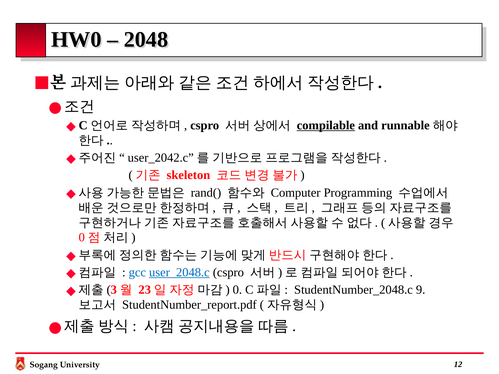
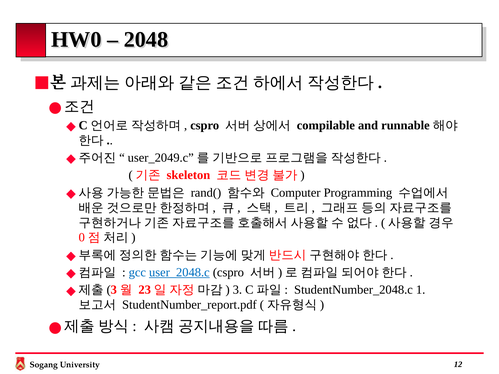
compilable underline: present -> none (326, 125)
user_2042.c: user_2042.c -> user_2049.c (161, 158)
0: 0 -> 3 (237, 290)
9: 9 -> 1 (421, 290)
